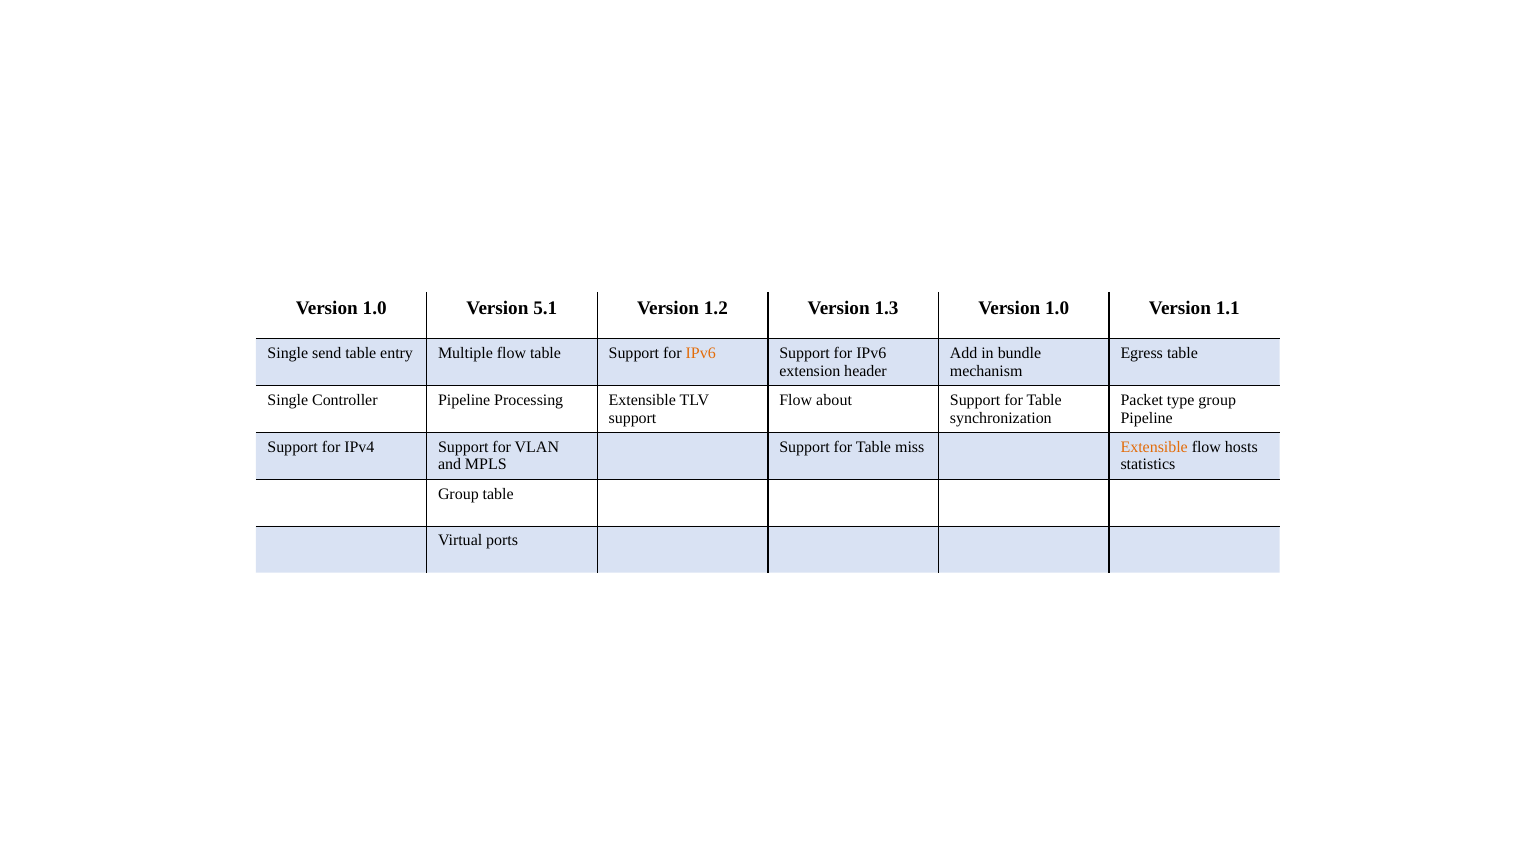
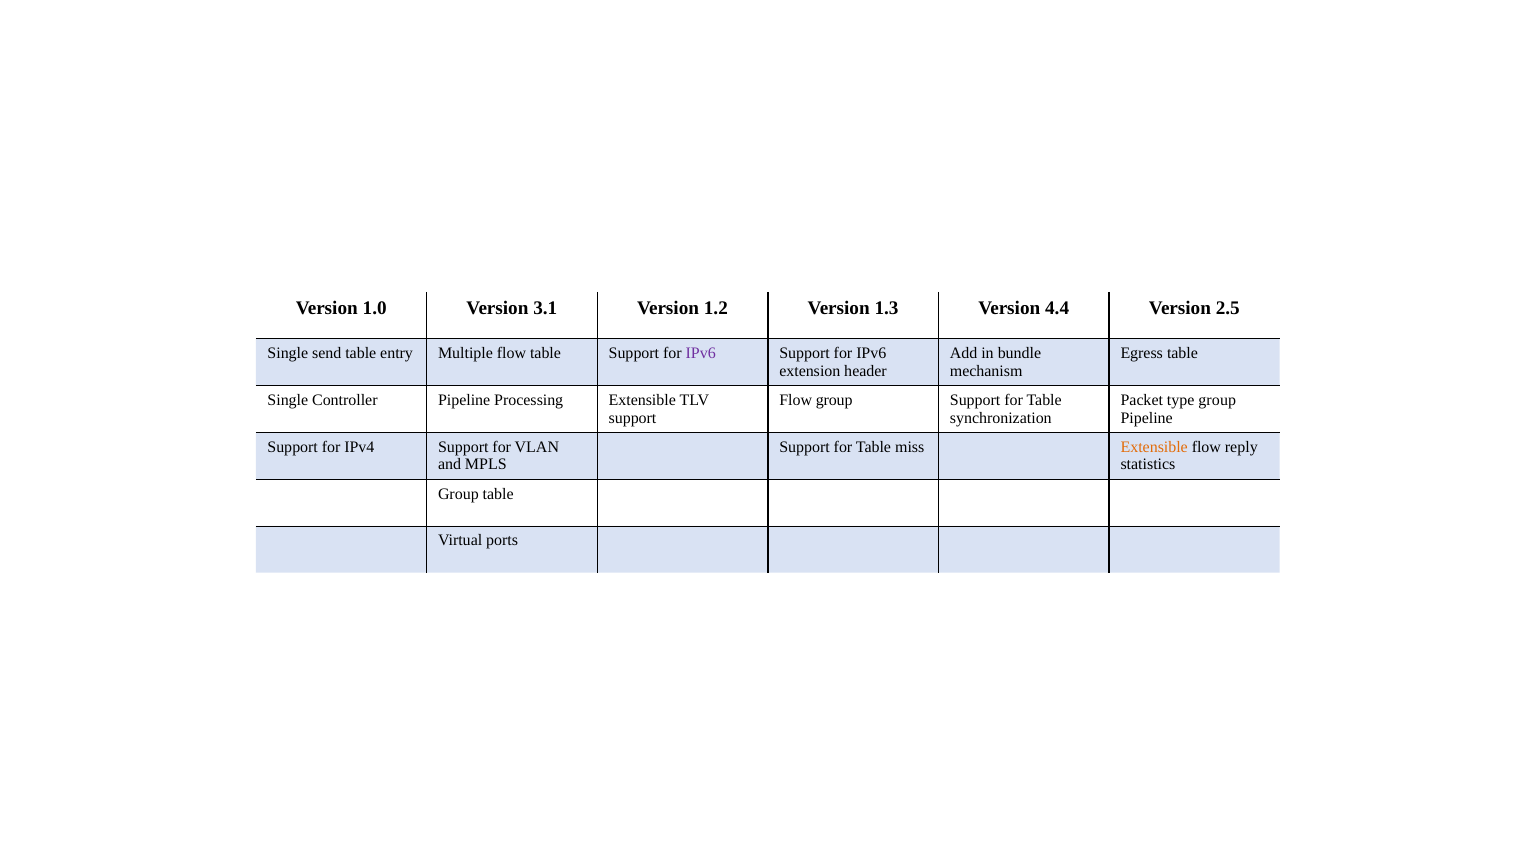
5.1: 5.1 -> 3.1 (545, 308)
1.3 Version 1.0: 1.0 -> 4.4 (1057, 308)
1.1: 1.1 -> 2.5 (1228, 308)
IPv6 colour: orange -> purple (701, 353)
Flow about: about -> group (834, 400)
hosts: hosts -> reply (1241, 447)
